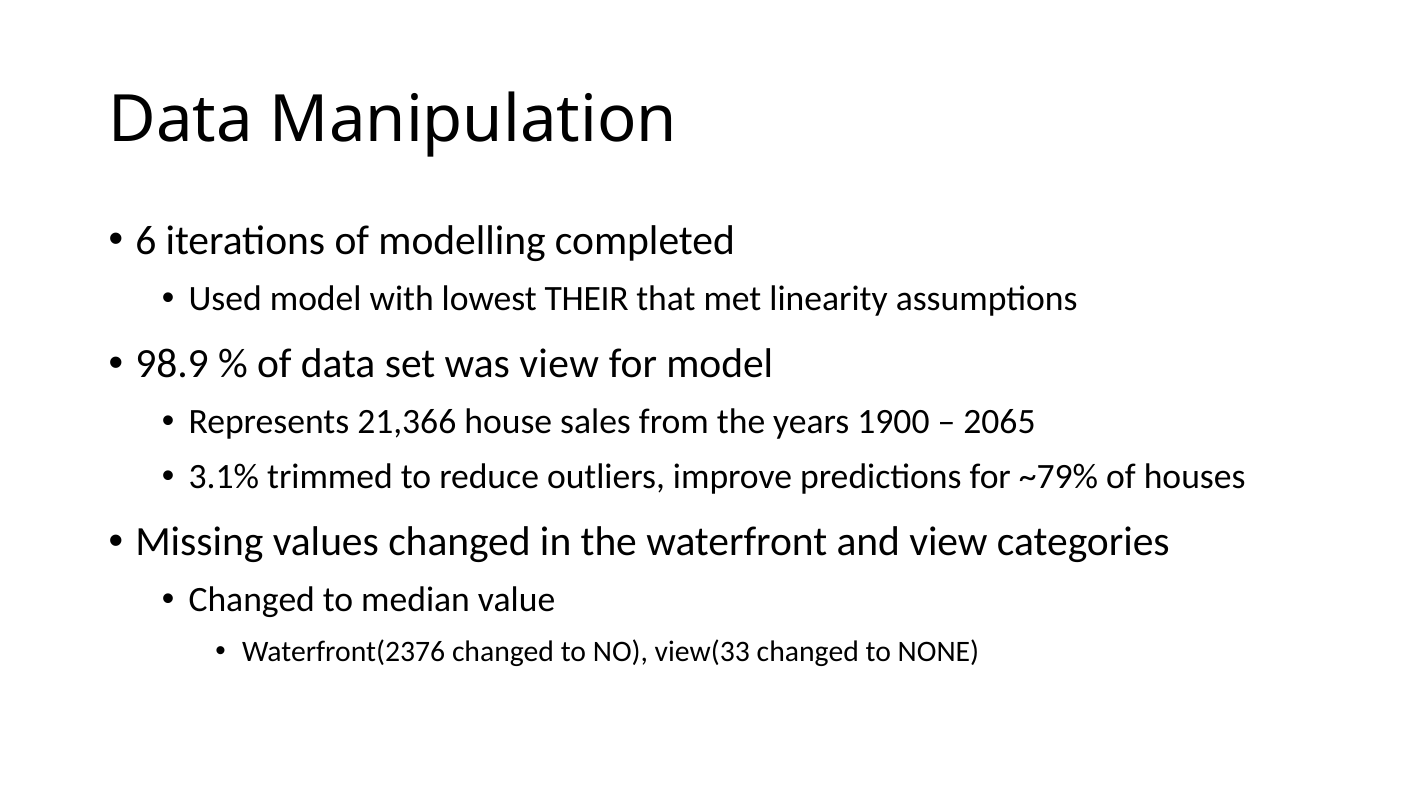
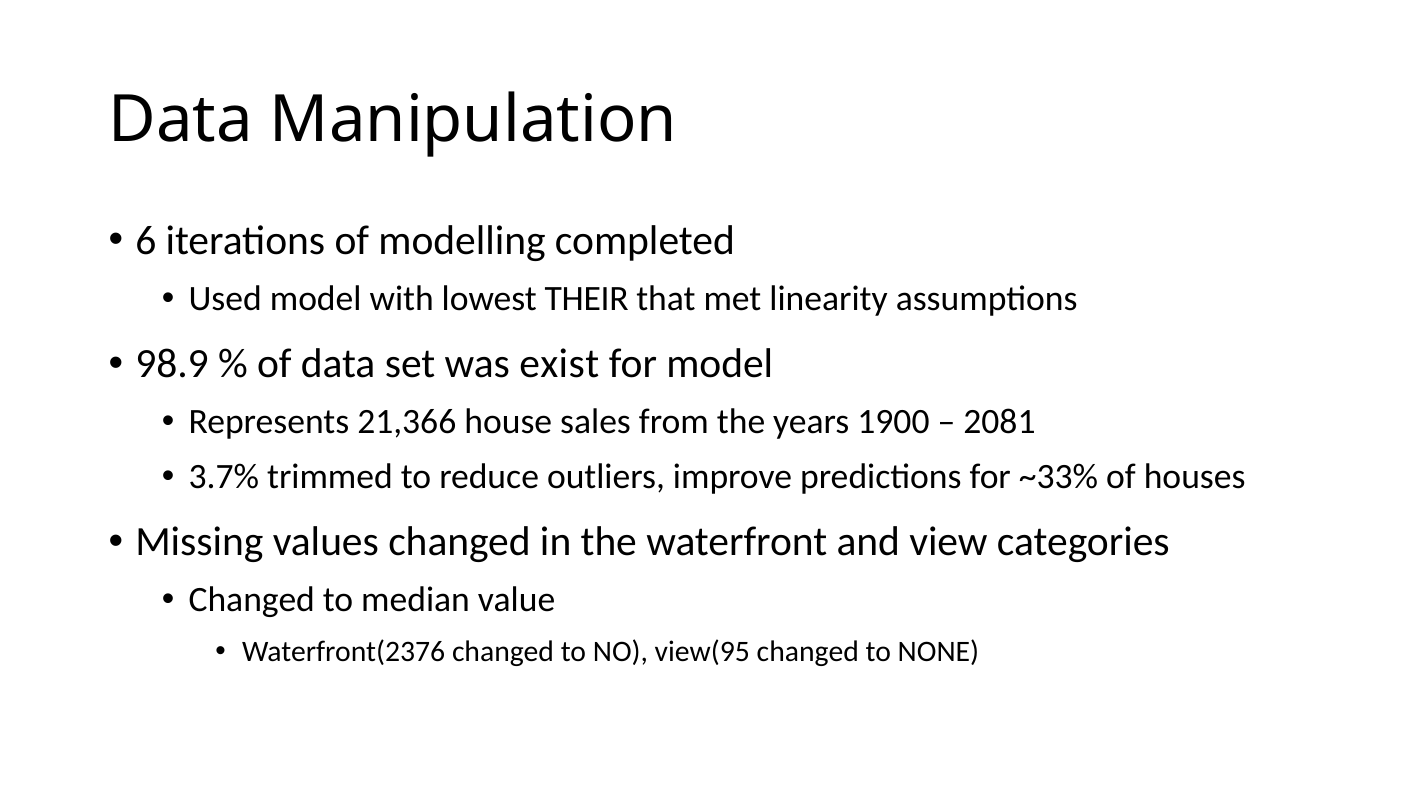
was view: view -> exist (559, 364)
2065: 2065 -> 2081 (999, 422)
3.1%: 3.1% -> 3.7% (224, 477)
~79%: ~79% -> ~33% (1058, 477)
view(33: view(33 -> view(95 (702, 652)
